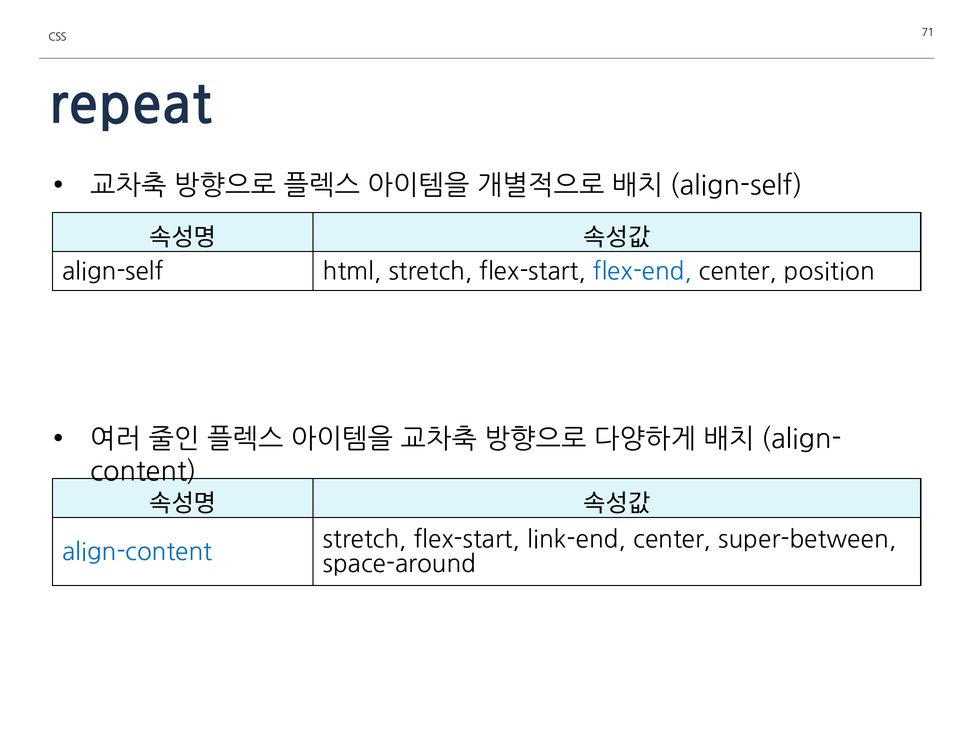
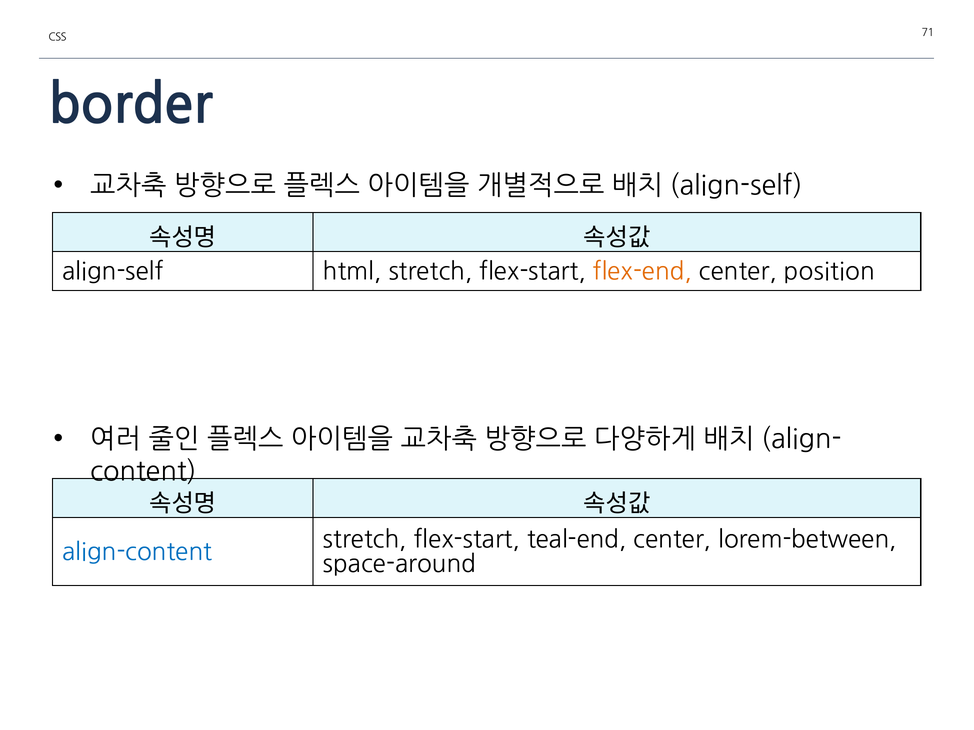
repeat: repeat -> border (131, 105)
flex-end colour: blue -> orange (642, 272)
link-end: link-end -> teal-end (577, 540)
super-between: super-between -> lorem-between (807, 540)
